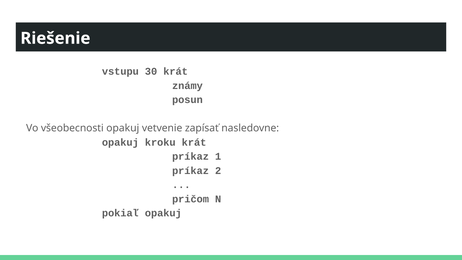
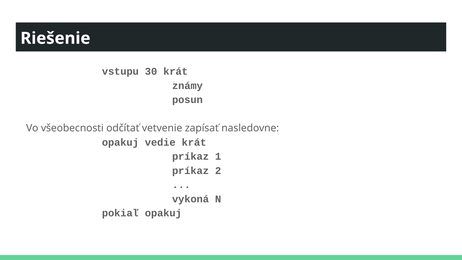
všeobecnosti opakuj: opakuj -> odčítať (123, 128)
kroku: kroku -> vedie (160, 142)
pričom: pričom -> vykoná (191, 199)
